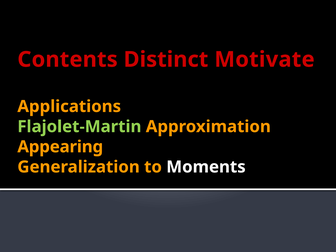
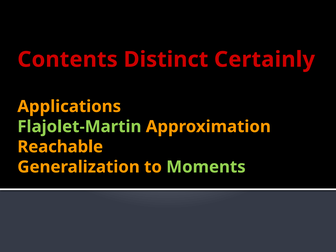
Motivate: Motivate -> Certainly (265, 59)
Appearing: Appearing -> Reachable (60, 147)
Moments colour: white -> light green (206, 167)
